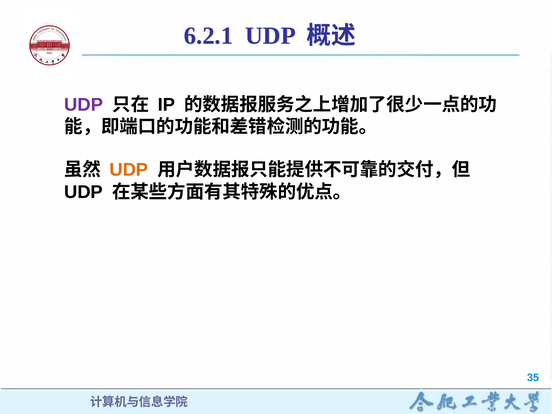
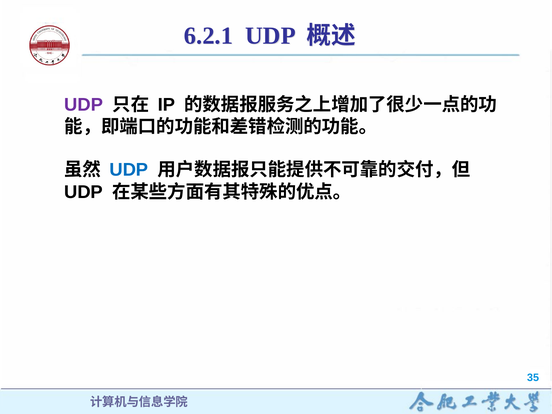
UDP colour: orange -> blue (129, 170)
